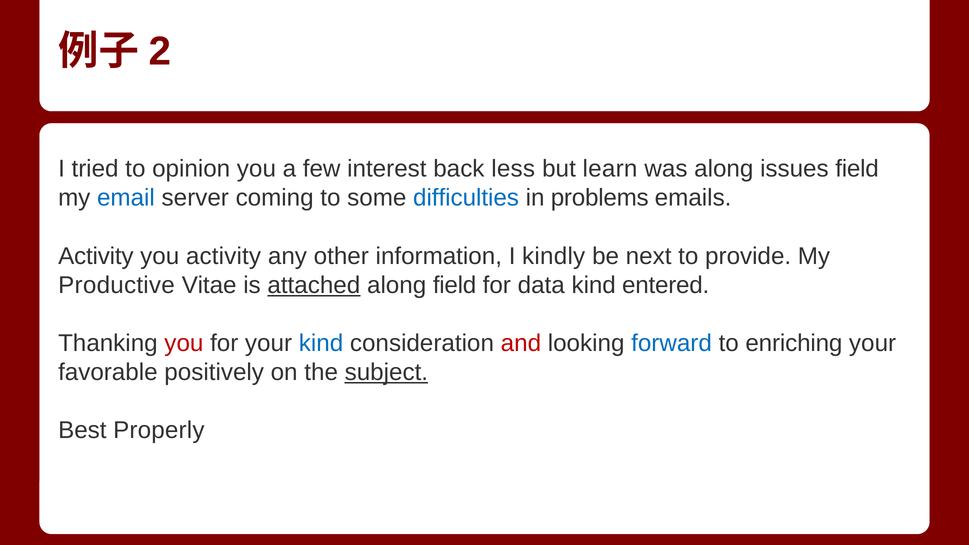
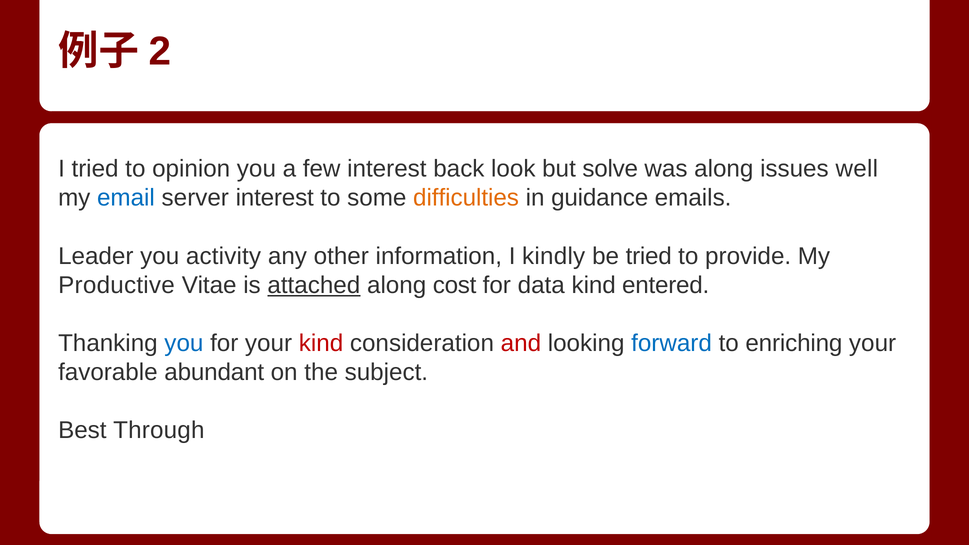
less: less -> look (513, 169)
learn: learn -> solve (610, 169)
issues field: field -> well (857, 169)
server coming: coming -> interest (275, 198)
difficulties colour: blue -> orange (466, 198)
problems: problems -> guidance (600, 198)
Activity: Activity -> Leader (96, 256)
be next: next -> tried (649, 256)
along field: field -> cost (455, 285)
you colour: red -> blue (184, 343)
kind colour: blue -> red (321, 343)
positively: positively -> abundant (214, 372)
subject underline: present -> none (386, 372)
Properly: Properly -> Through (159, 431)
